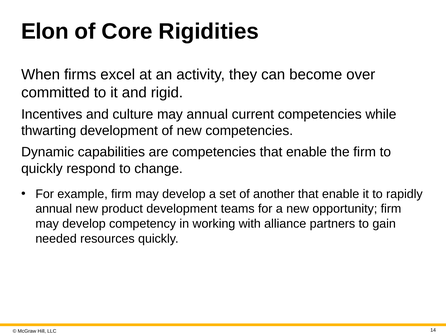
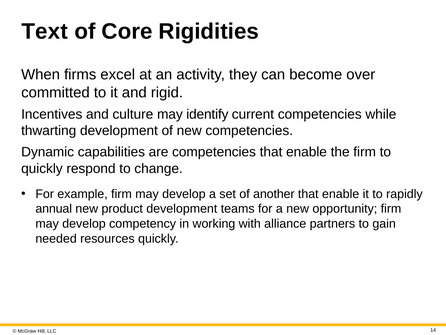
Elon: Elon -> Text (45, 31)
may annual: annual -> identify (207, 114)
